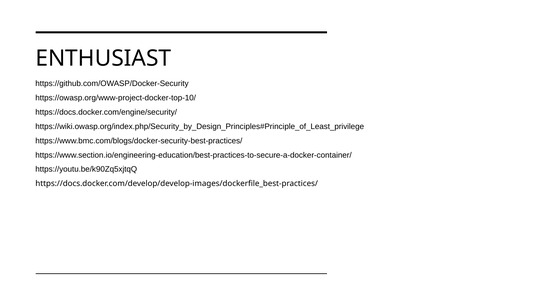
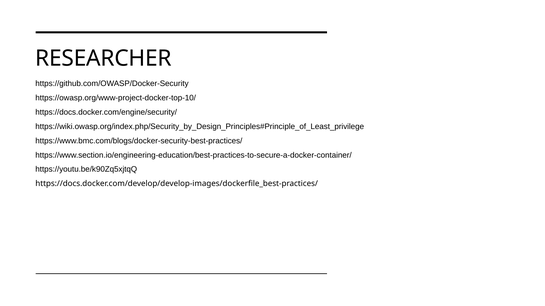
ENTHUSIAST: ENTHUSIAST -> RESEARCHER (103, 58)
